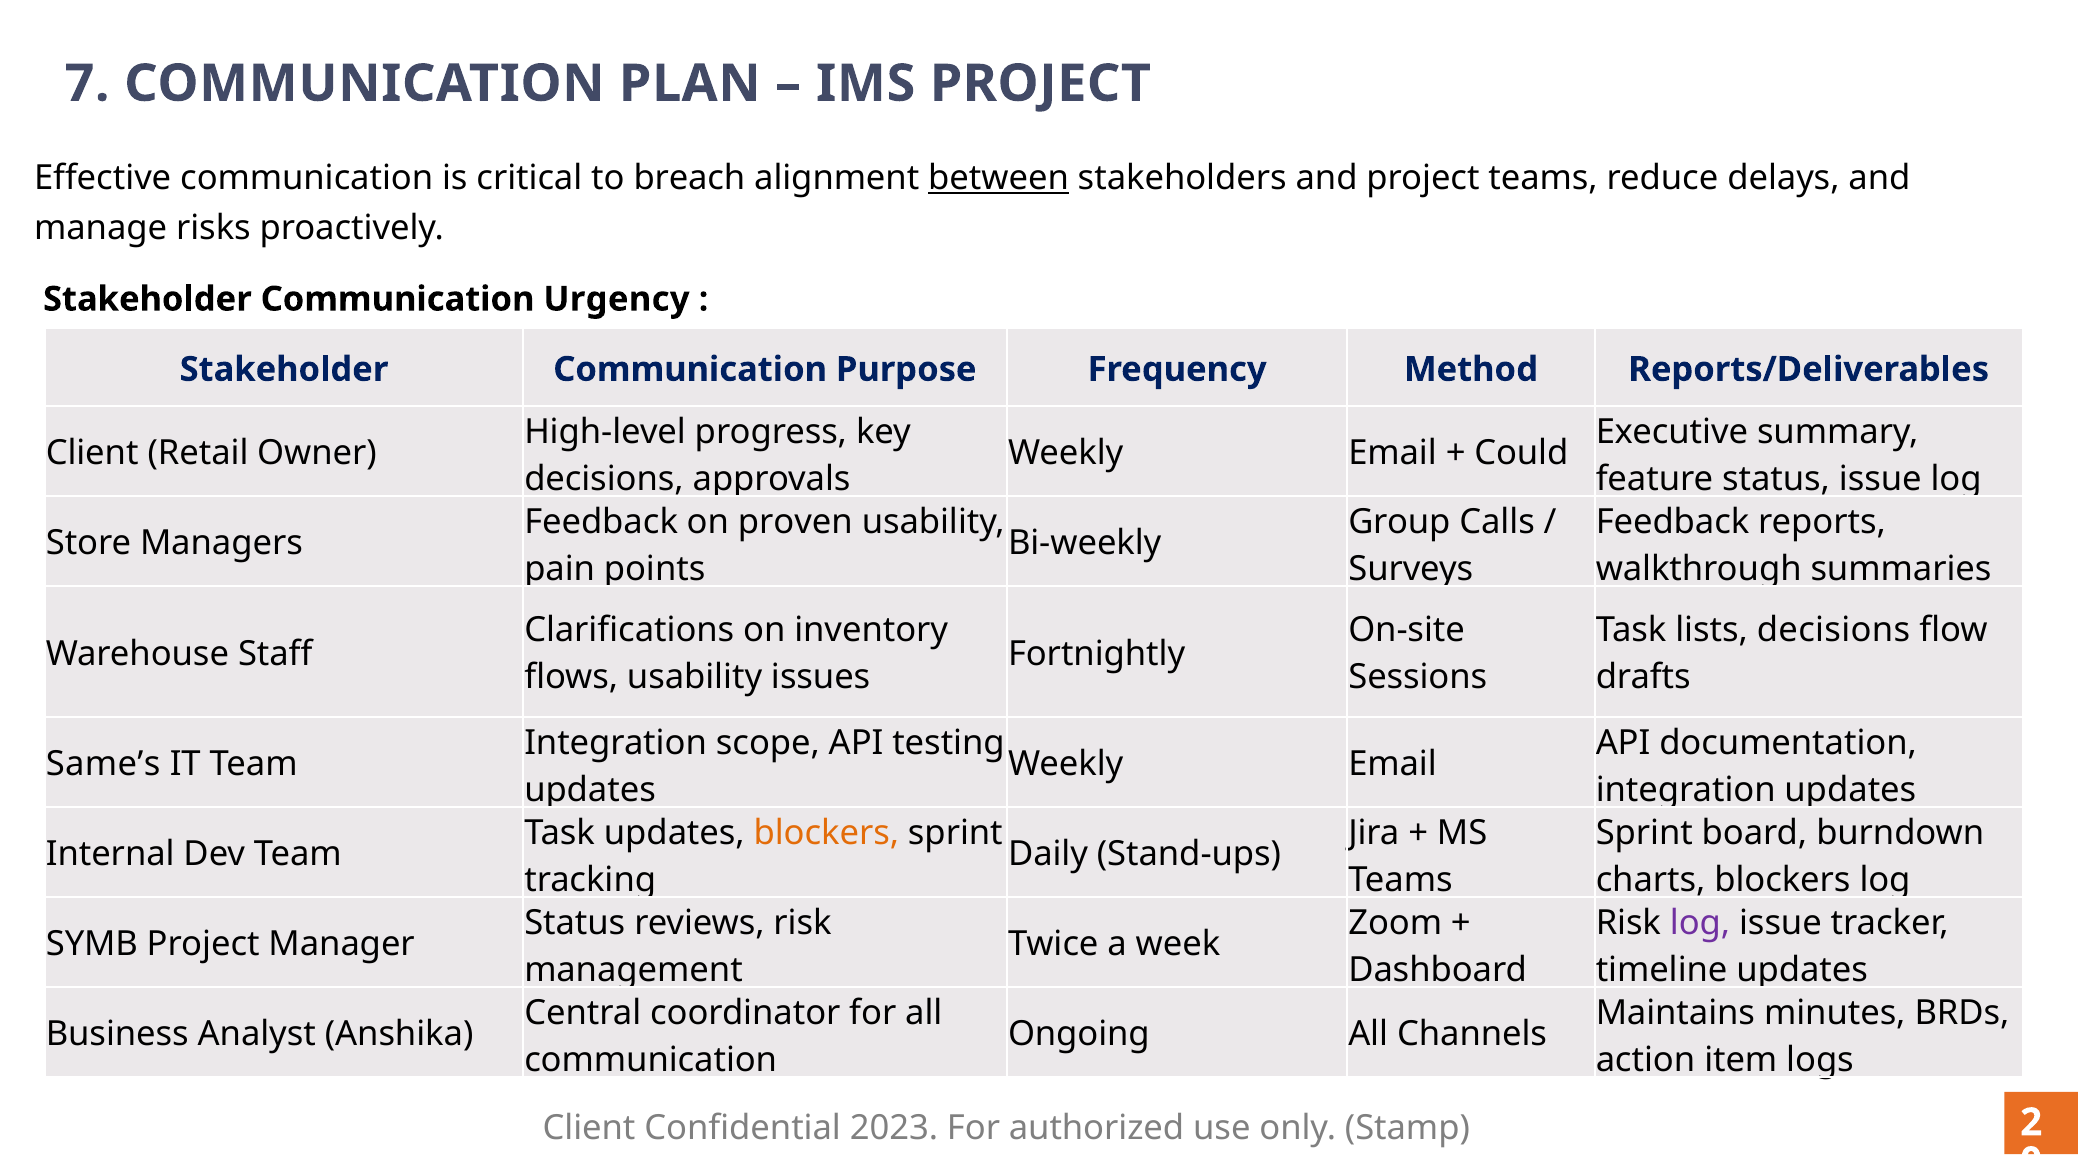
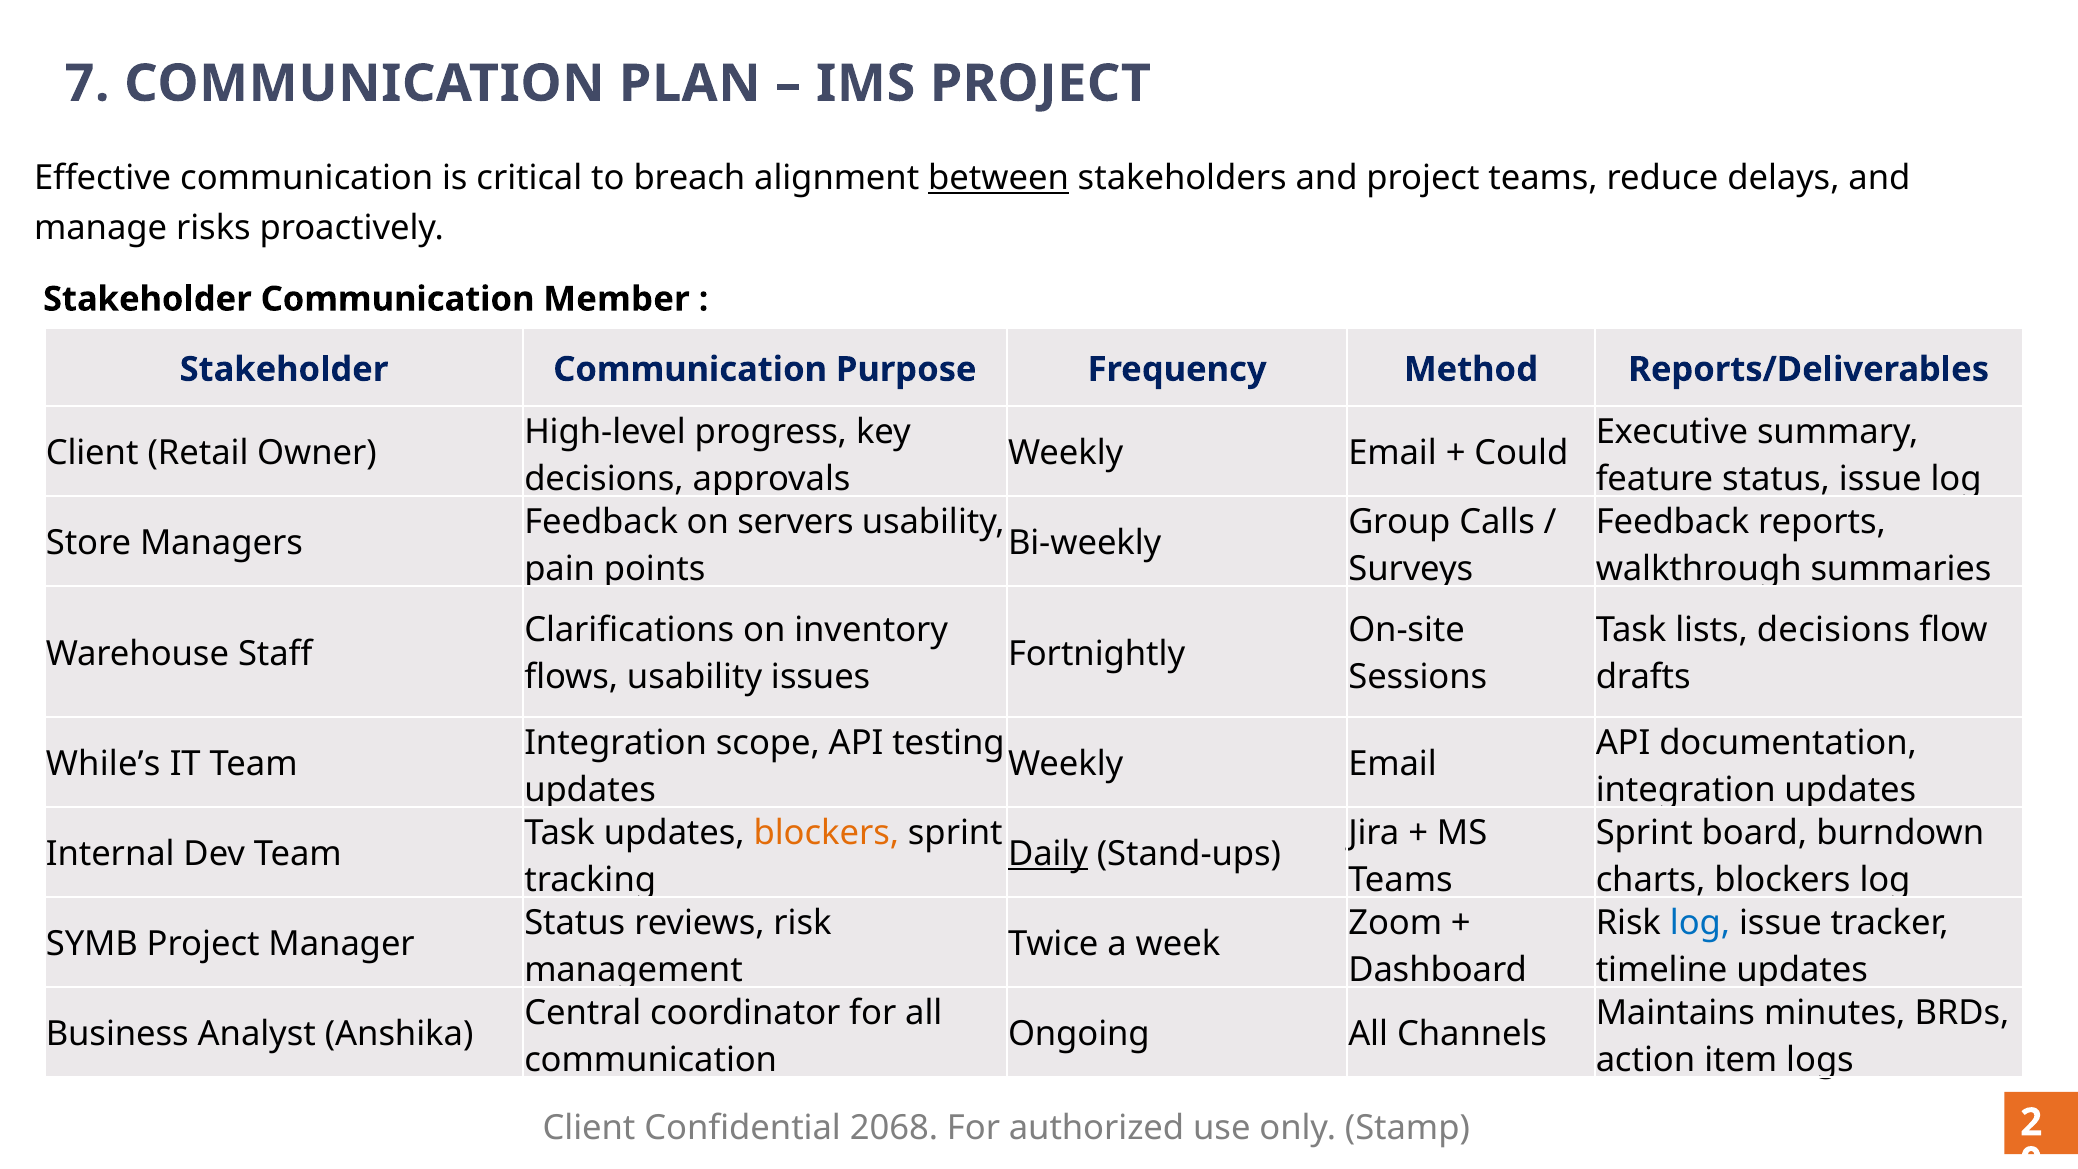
Urgency: Urgency -> Member (616, 299)
proven: proven -> servers (796, 522)
Same’s: Same’s -> While’s (103, 764)
Daily underline: none -> present (1048, 854)
log colour: purple -> blue (1700, 923)
2023: 2023 -> 2068 (894, 1128)
